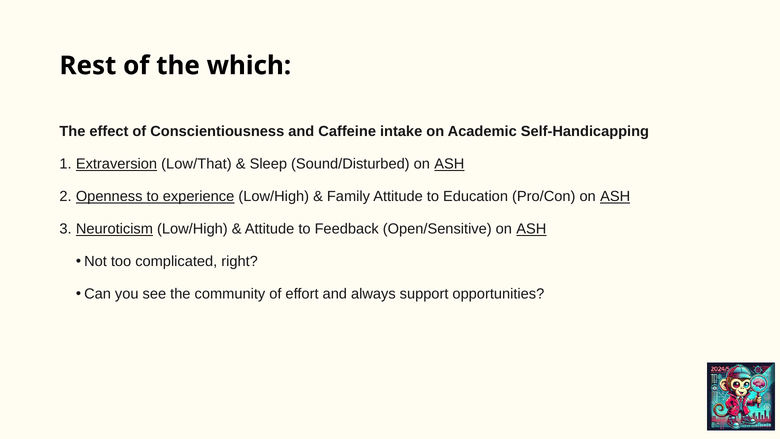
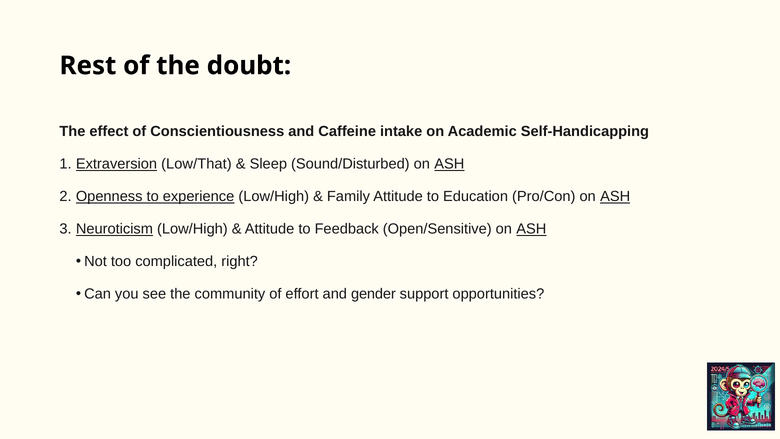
which: which -> doubt (249, 66)
always: always -> gender (373, 294)
